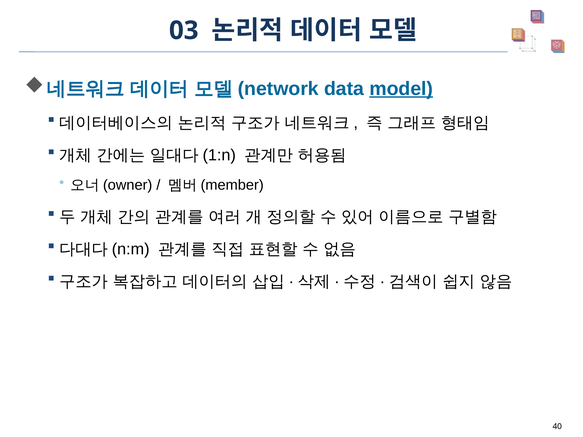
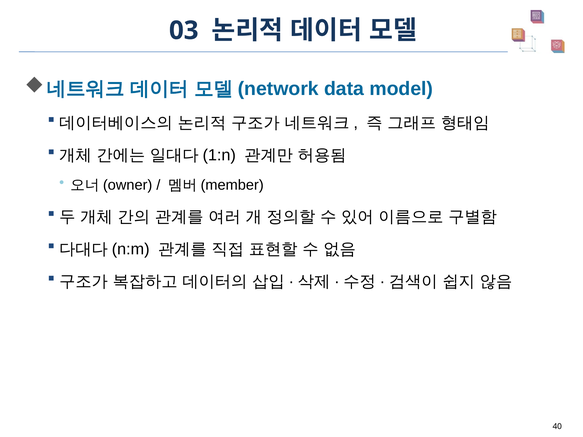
model underline: present -> none (401, 89)
